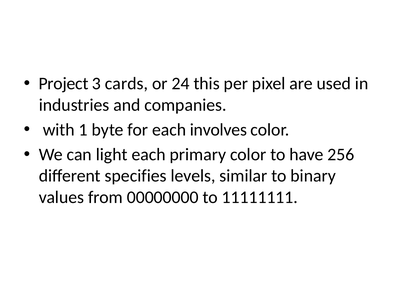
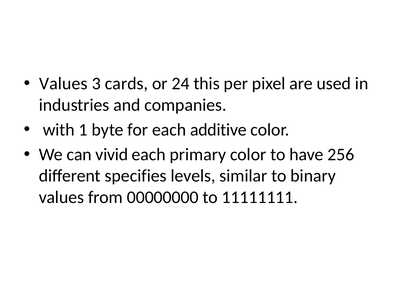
Project: Project -> Values (63, 84)
involves: involves -> additive (218, 130)
light: light -> vivid (112, 154)
